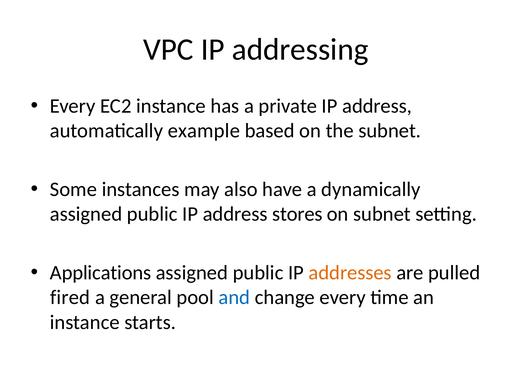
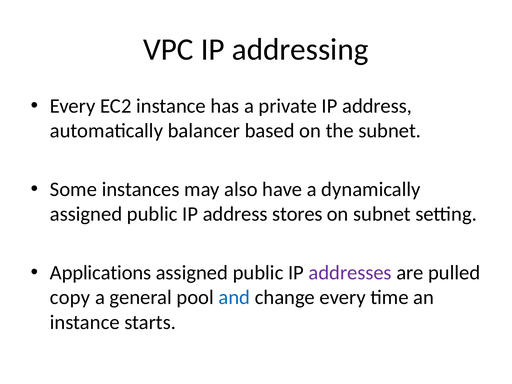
example: example -> balancer (204, 131)
addresses colour: orange -> purple (350, 273)
fired: fired -> copy (70, 297)
